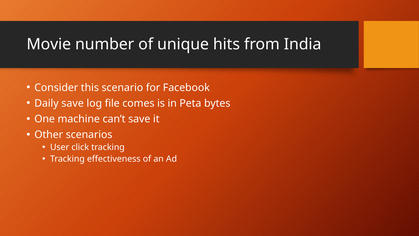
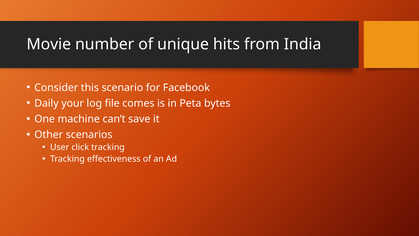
Daily save: save -> your (73, 103)
